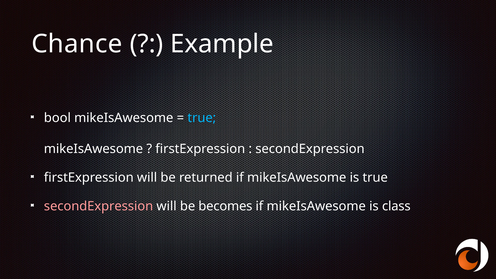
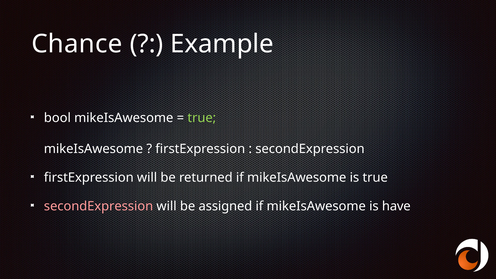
true colour: light blue -> light green (202, 118)
becomes: becomes -> assigned (225, 206)
class: class -> have (396, 206)
